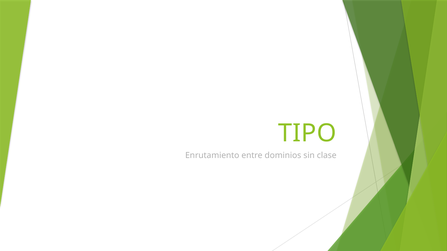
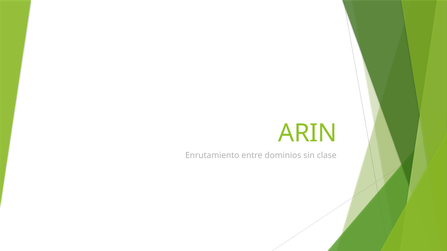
TIPO: TIPO -> ARIN (308, 133)
